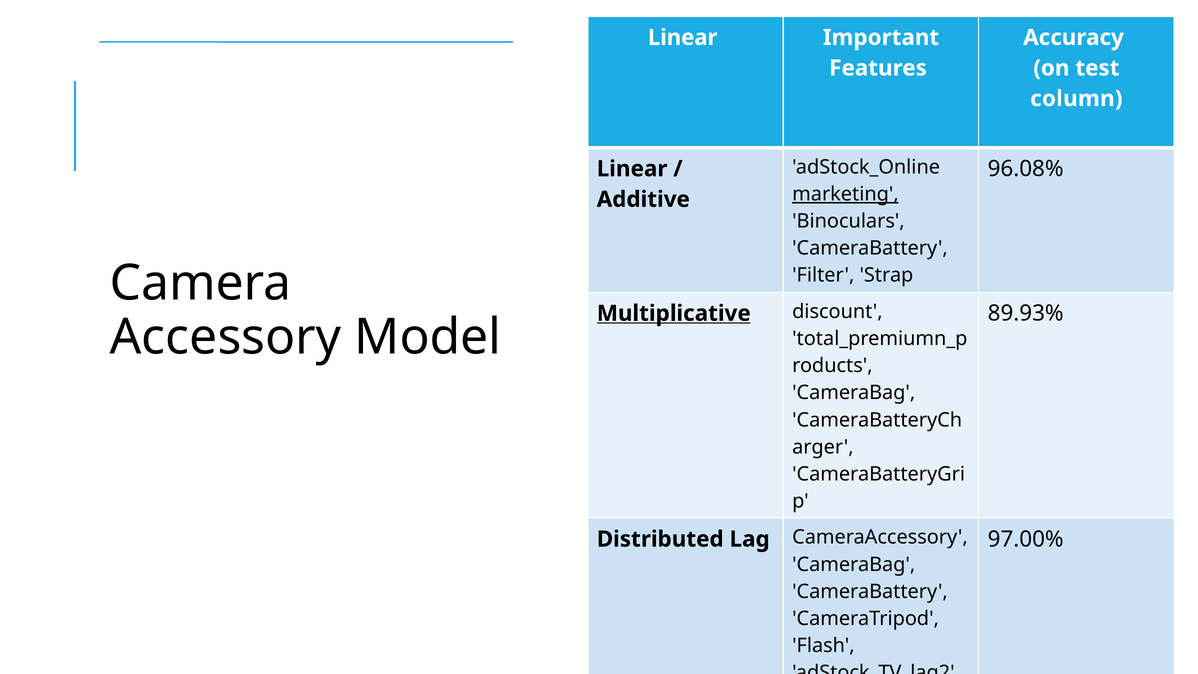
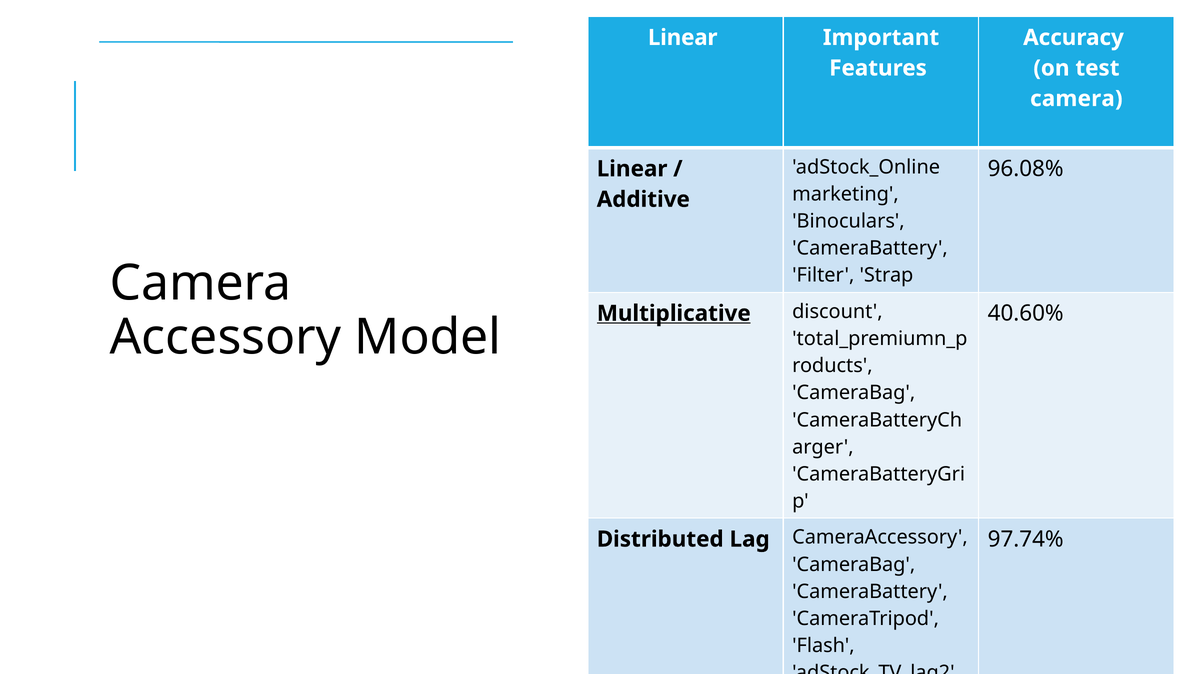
column: column -> camera (1076, 99)
marketing underline: present -> none (845, 194)
89.93%: 89.93% -> 40.60% (1026, 313)
97.00%: 97.00% -> 97.74% (1026, 539)
